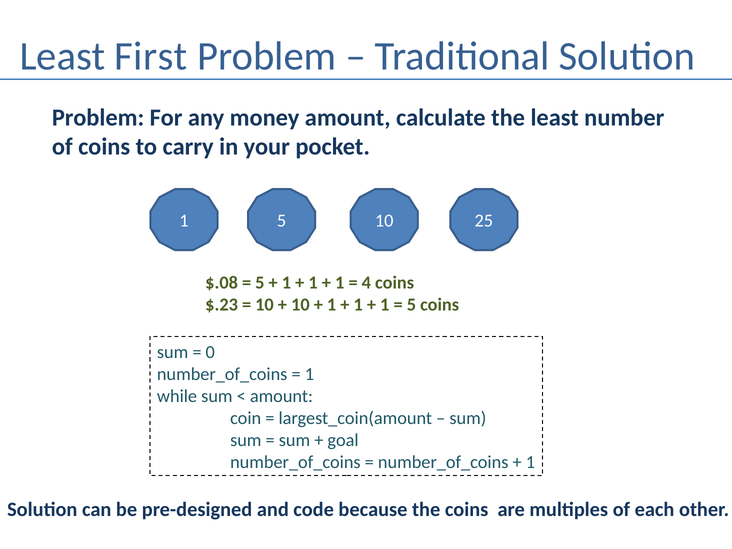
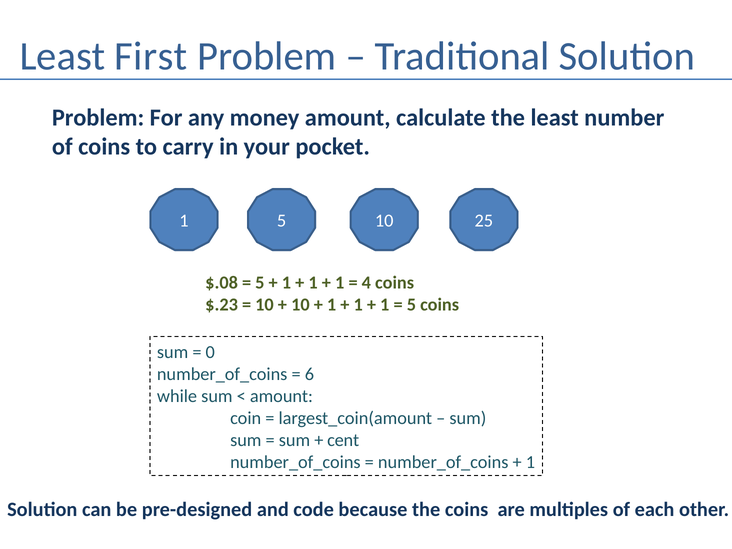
1: 1 -> 6 (309, 374)
goal: goal -> cent (343, 440)
